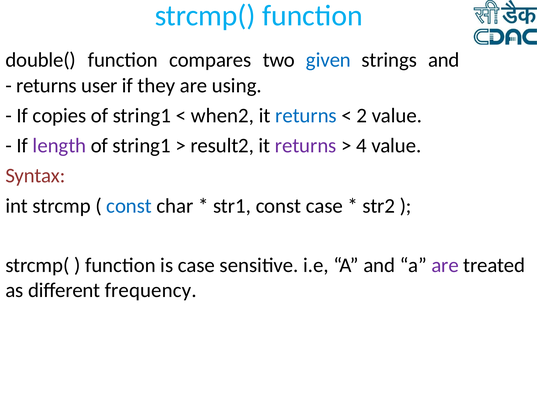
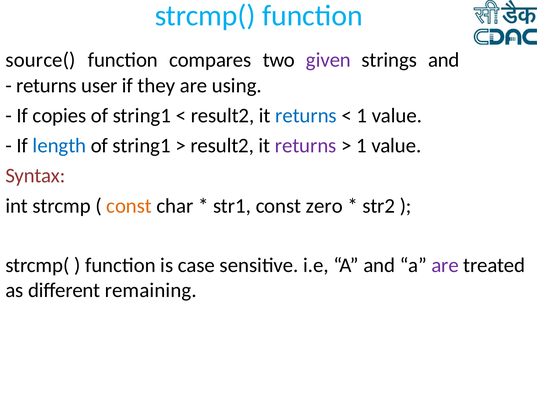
double(: double( -> source( (40, 60)
given colour: blue -> purple (328, 60)
when2: when2 -> result2 (222, 116)
2: 2 -> 1 (362, 116)
length colour: purple -> blue (59, 146)
4: 4 -> 1 (361, 146)
const colour: blue -> orange (129, 206)
const case: case -> zero (324, 206)
frequency: frequency -> remaining (151, 291)
